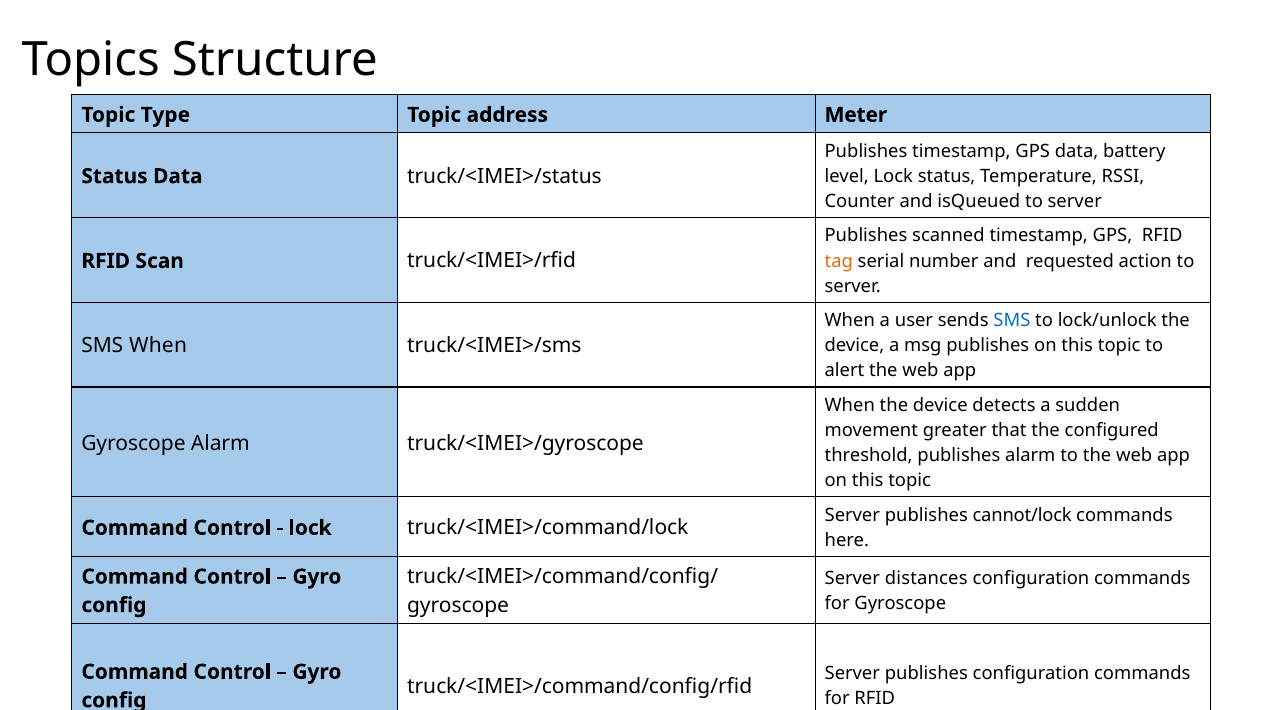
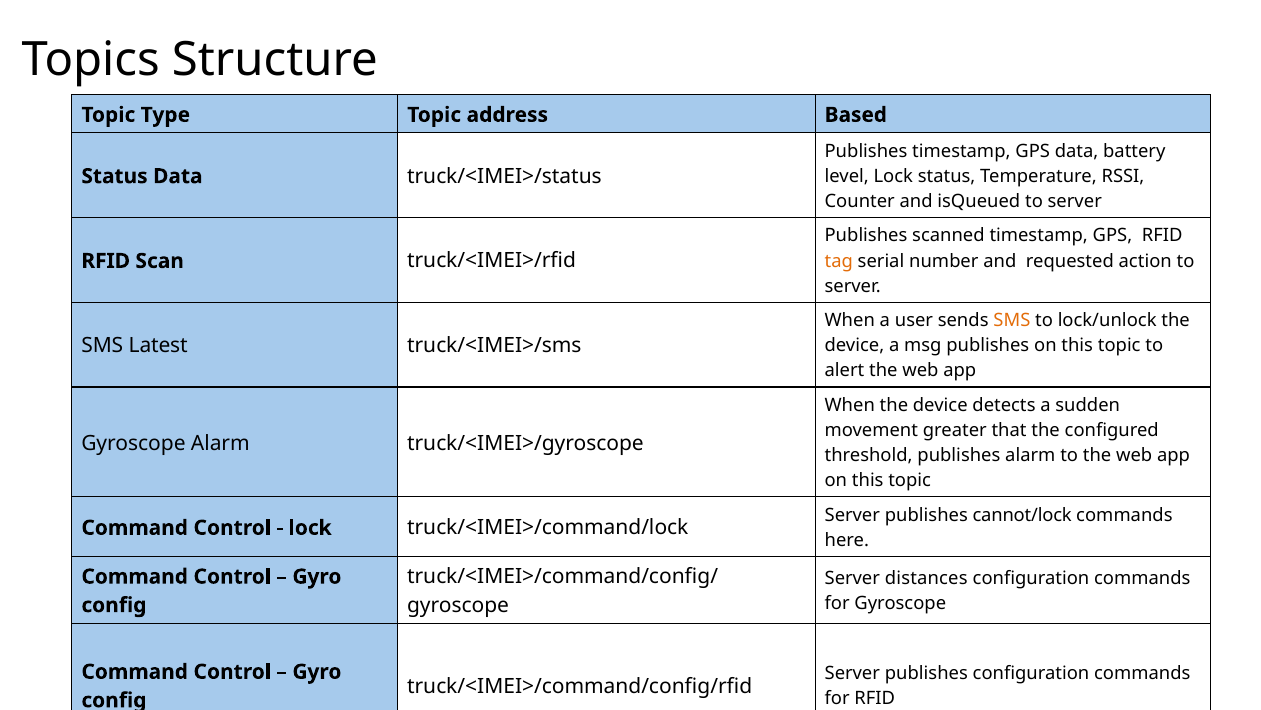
Meter: Meter -> Based (856, 115)
SMS colour: blue -> orange (1012, 320)
SMS When: When -> Latest (158, 345)
